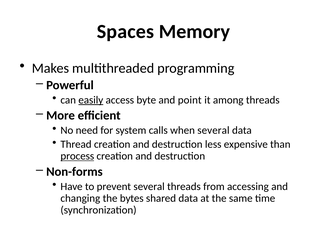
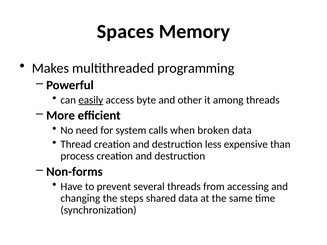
point: point -> other (190, 100)
when several: several -> broken (213, 130)
process underline: present -> none (77, 156)
bytes: bytes -> steps (132, 198)
